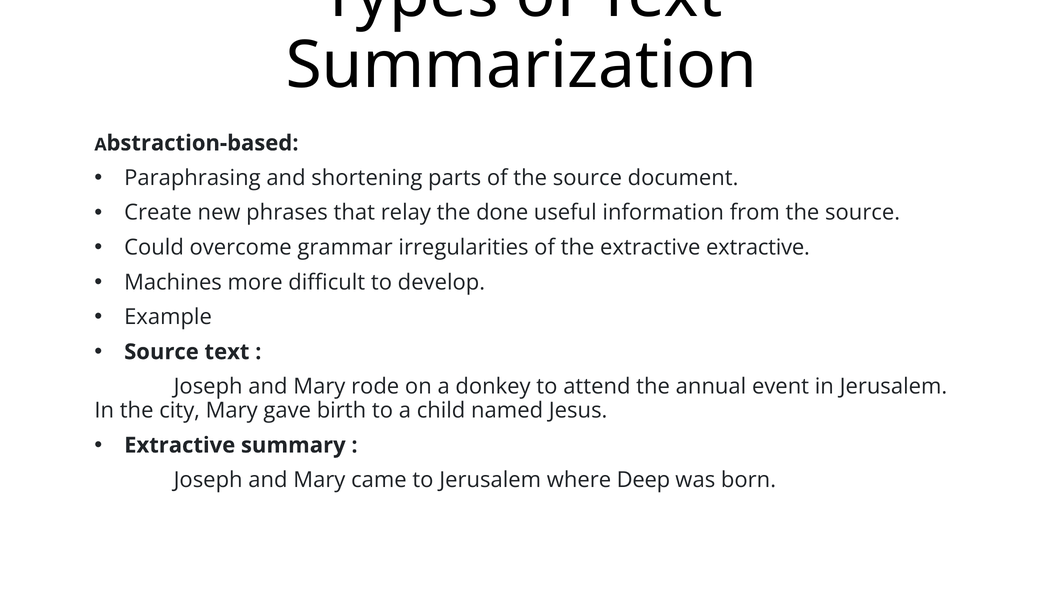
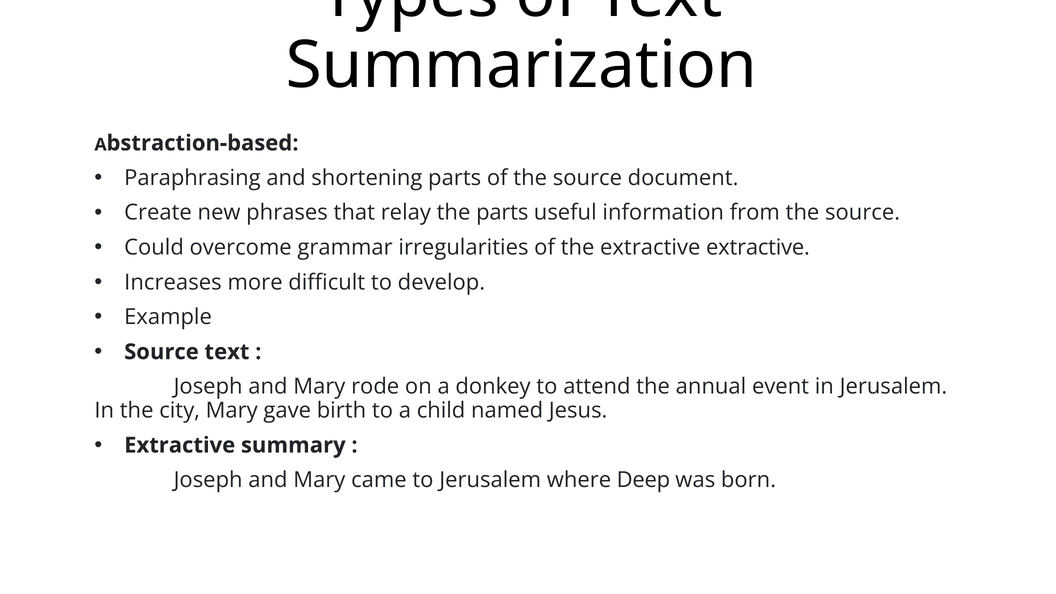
the done: done -> parts (502, 213)
Machines: Machines -> Increases (173, 282)
